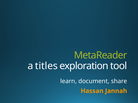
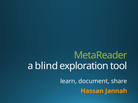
titles: titles -> blind (46, 66)
